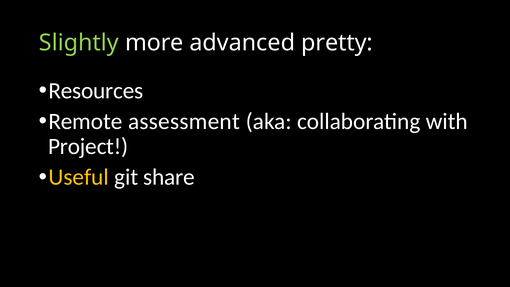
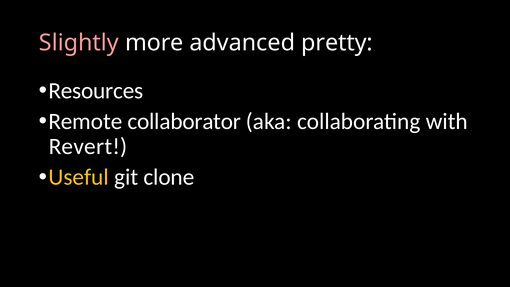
Slightly colour: light green -> pink (79, 43)
assessment: assessment -> collaborator (184, 121)
Project: Project -> Revert (88, 147)
share: share -> clone (169, 177)
